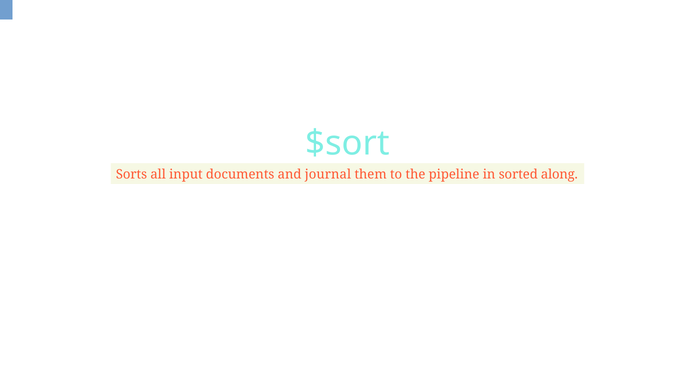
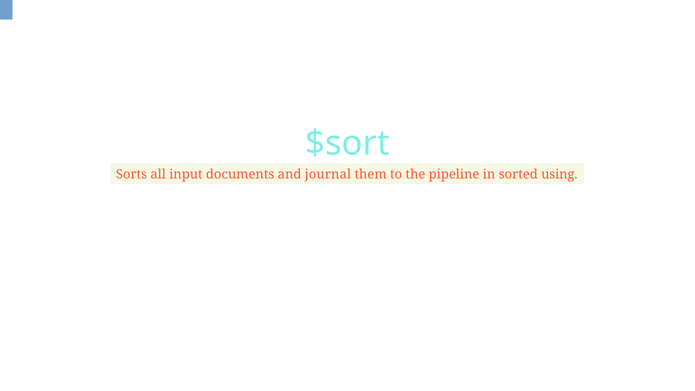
along: along -> using (559, 174)
